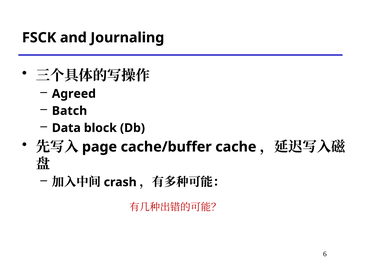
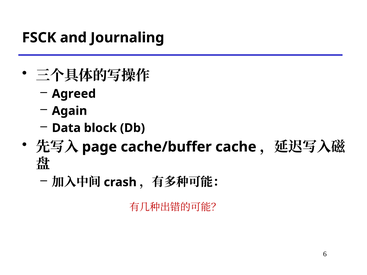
Batch: Batch -> Again (70, 111)
